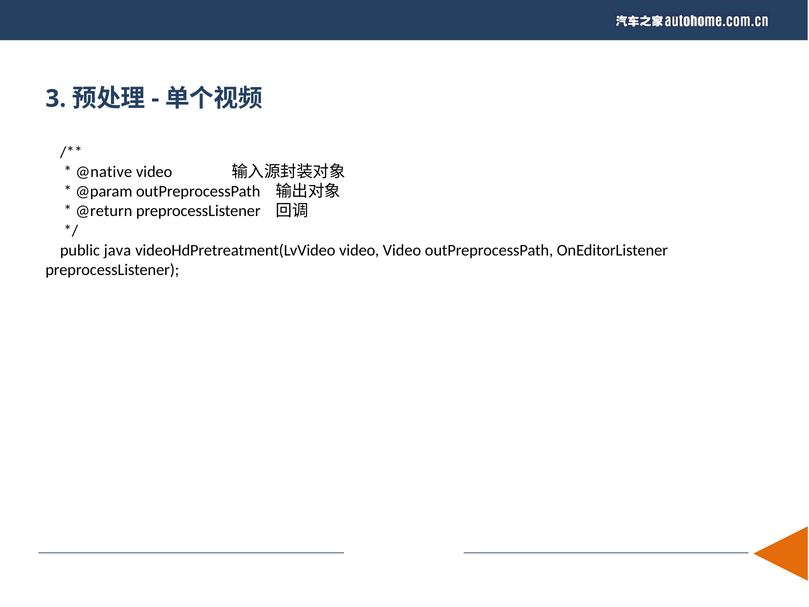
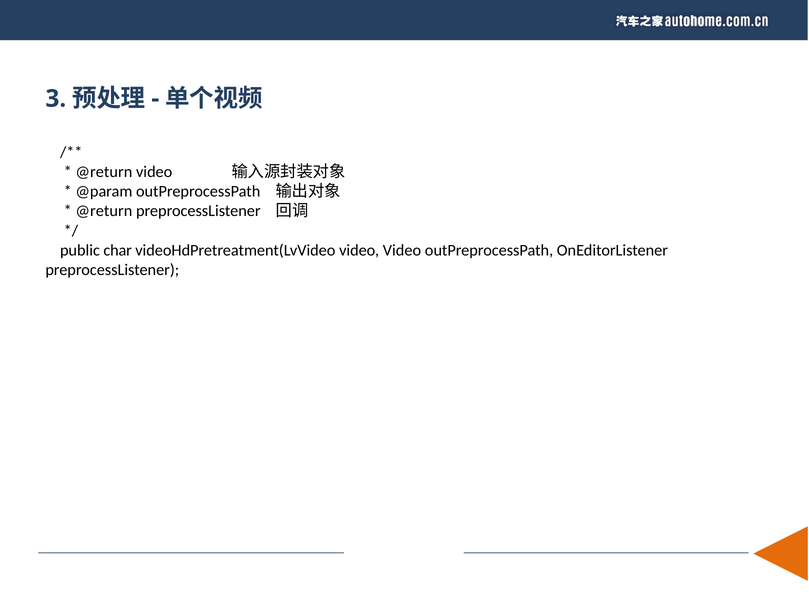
@native: @native -> @return (104, 172)
java: java -> char (118, 250)
